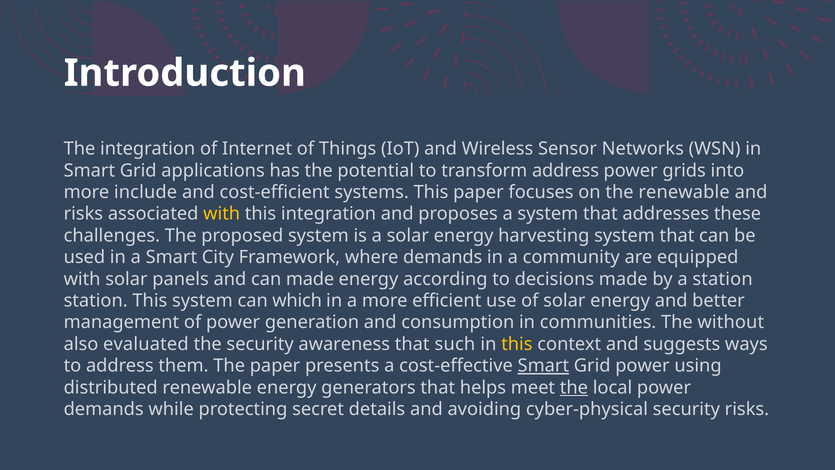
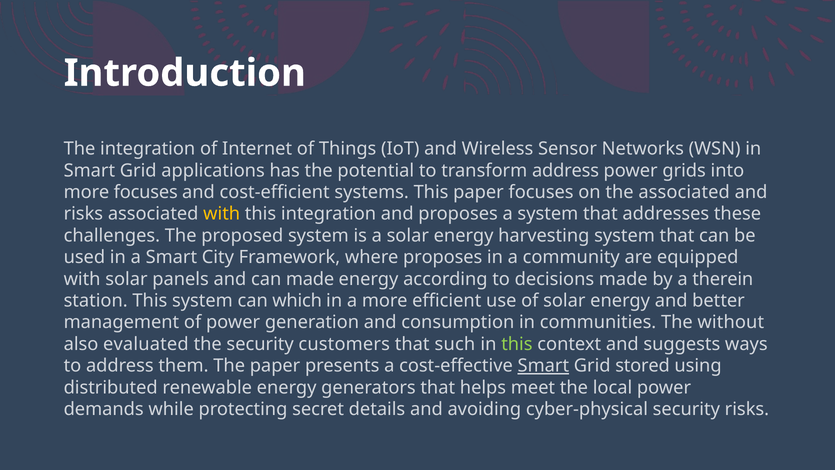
more include: include -> focuses (146, 192)
the renewable: renewable -> associated (684, 192)
where demands: demands -> proposes (443, 257)
a station: station -> therein (723, 279)
awareness: awareness -> customers (344, 344)
this colour: yellow -> light green (517, 344)
Grid power: power -> stored (643, 366)
the underline: present -> none (574, 387)
